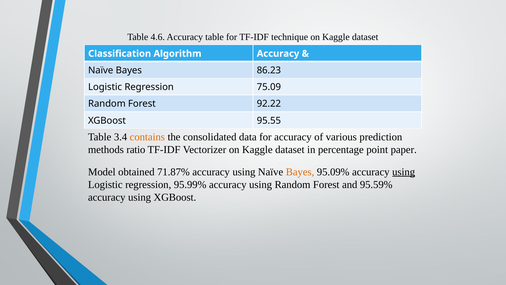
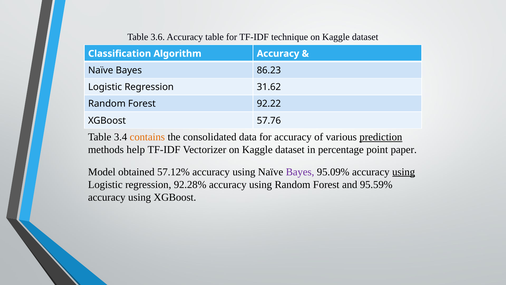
4.6: 4.6 -> 3.6 (158, 37)
75.09: 75.09 -> 31.62 (269, 87)
95.55: 95.55 -> 57.76 (269, 120)
prediction underline: none -> present (381, 137)
ratio: ratio -> help (136, 149)
71.87%: 71.87% -> 57.12% (173, 172)
Bayes colour: orange -> purple (300, 172)
95.99%: 95.99% -> 92.28% (190, 184)
